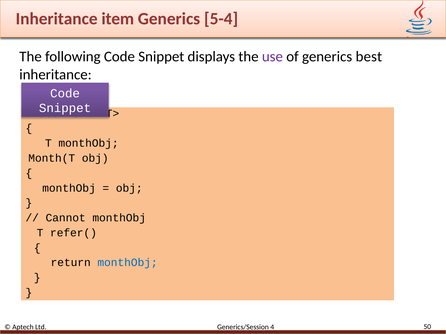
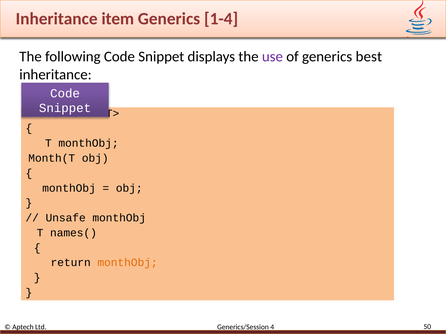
5-4: 5-4 -> 1-4 (221, 19)
Cannot: Cannot -> Unsafe (66, 218)
refer(: refer( -> names( (73, 233)
monthObj colour: blue -> orange (128, 263)
